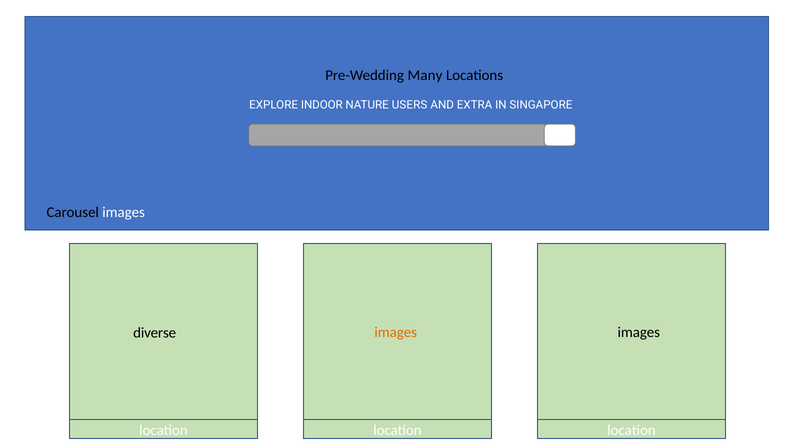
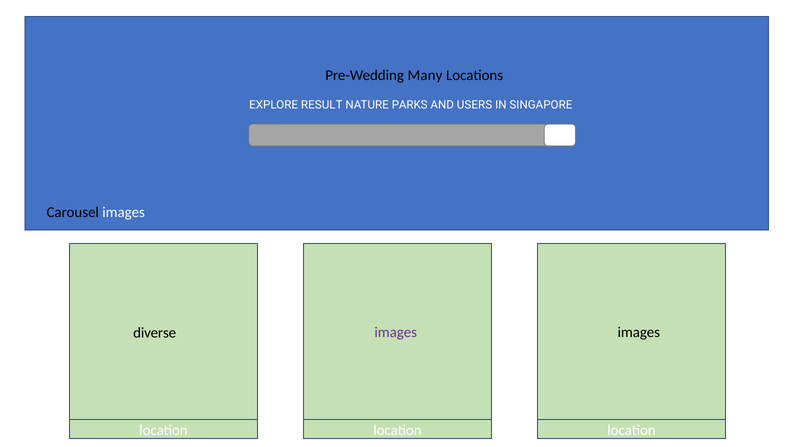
INDOOR: INDOOR -> RESULT (322, 105)
USERS: USERS -> PARKS (410, 105)
EXTRA: EXTRA -> USERS (474, 105)
images colour: orange -> purple (396, 332)
